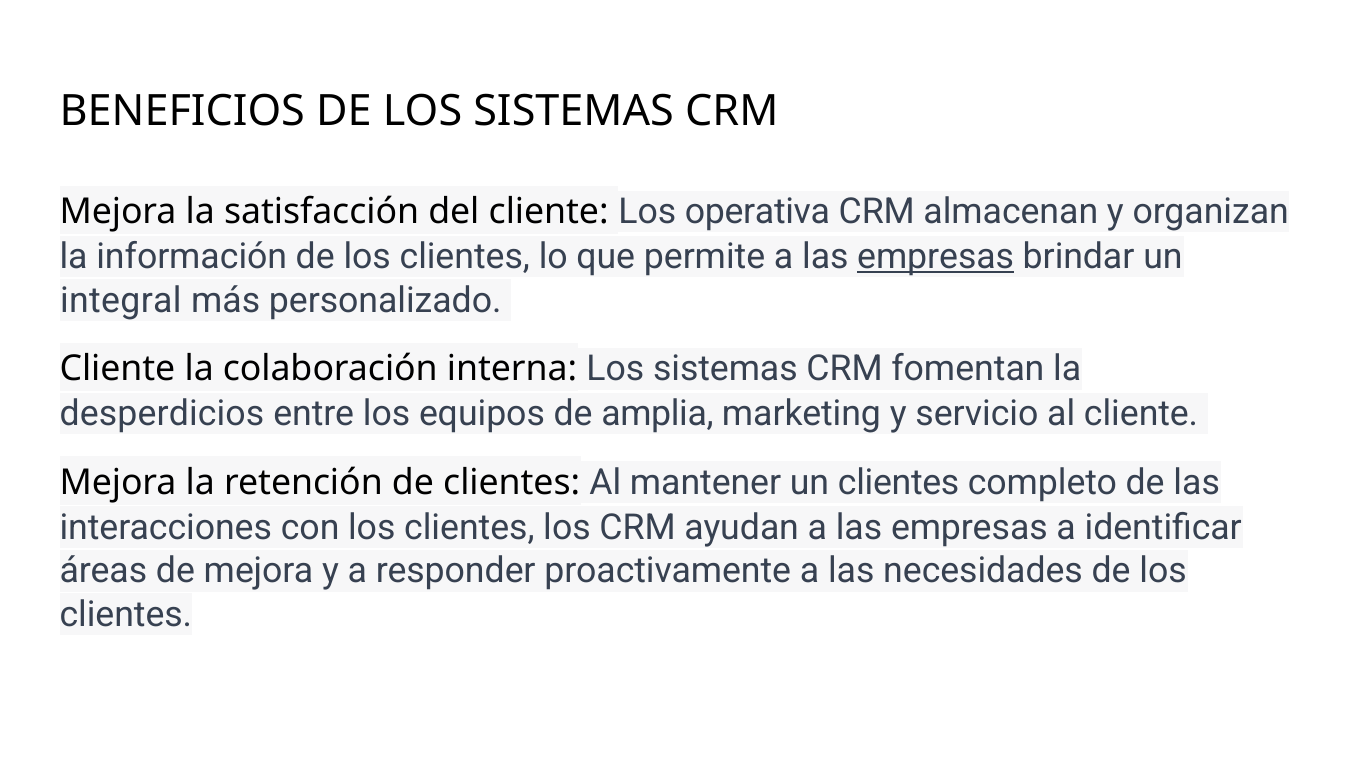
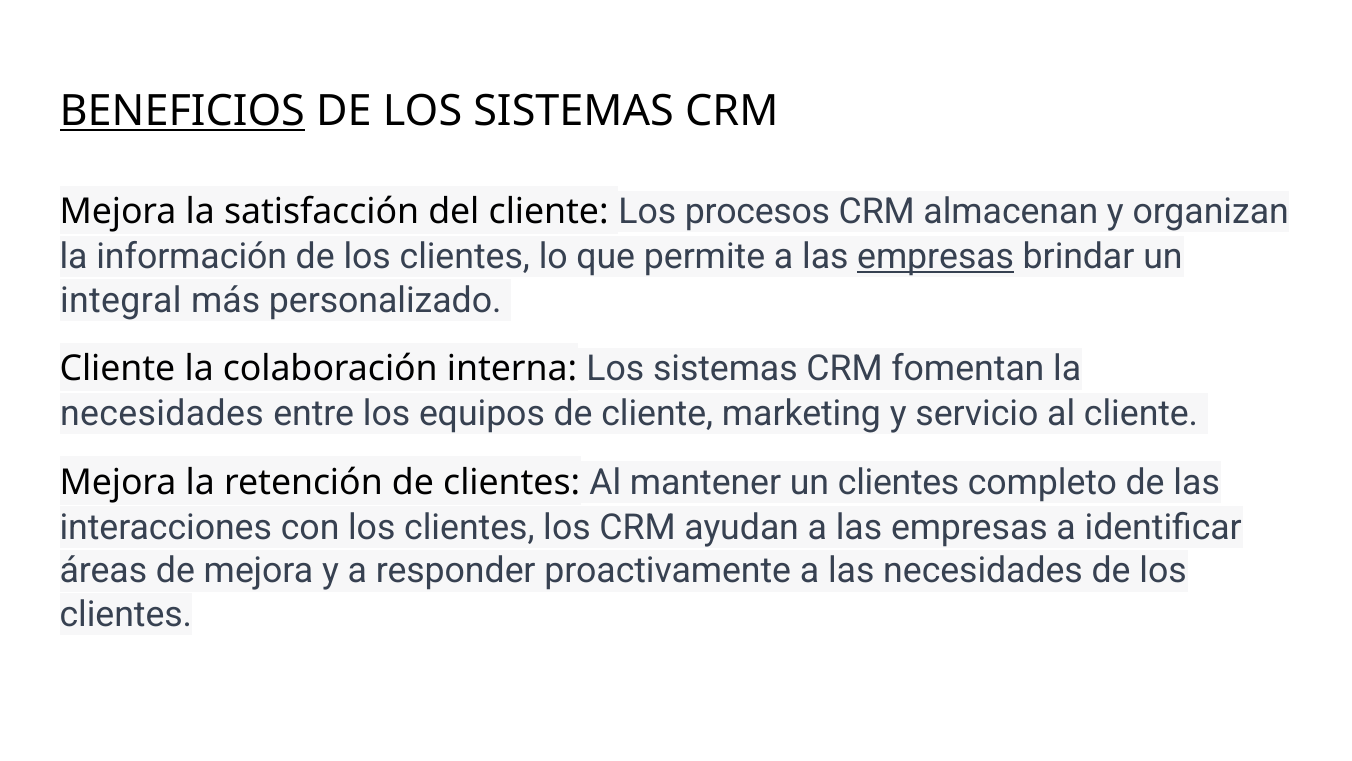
BENEFICIOS underline: none -> present (182, 111)
operativa: operativa -> procesos (757, 212)
desperdicios: desperdicios -> necesidades (162, 414)
de amplia: amplia -> cliente (657, 414)
